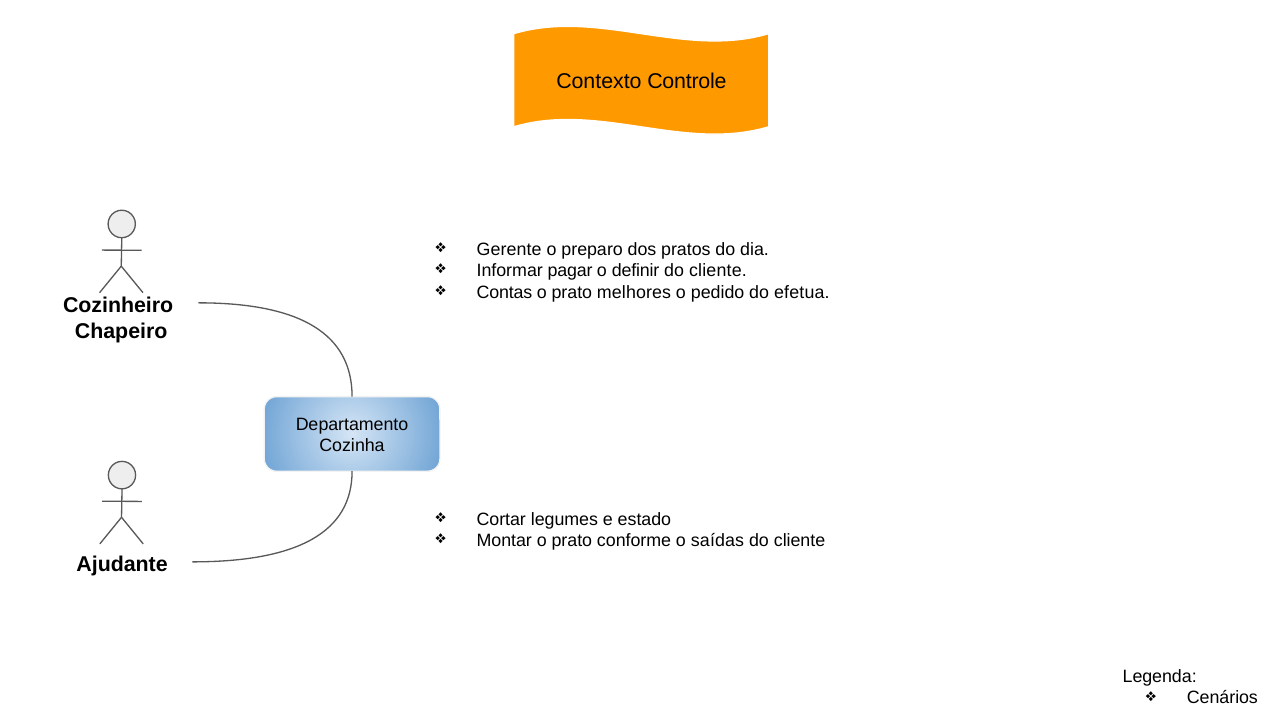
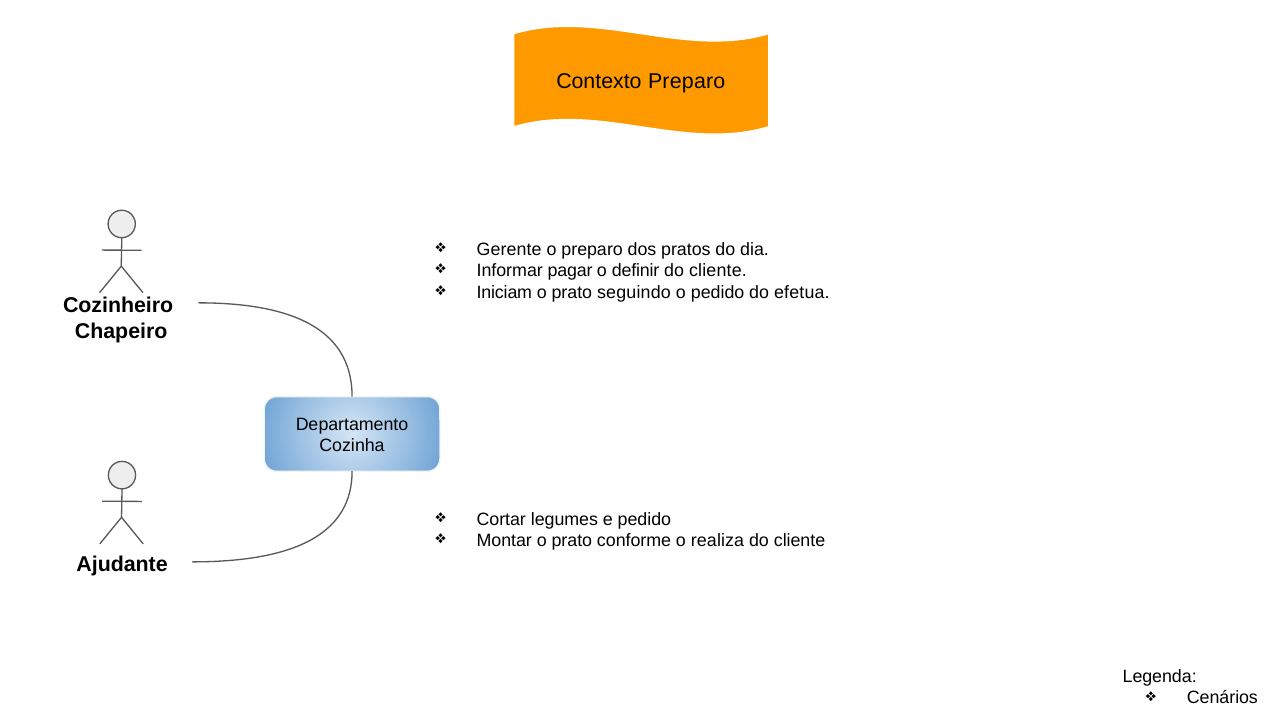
Contexto Controle: Controle -> Preparo (687, 82)
Contas: Contas -> Iniciam (504, 292)
melhores: melhores -> seguindo (634, 292)
e estado: estado -> pedido (644, 519)
saídas: saídas -> realiza (718, 541)
